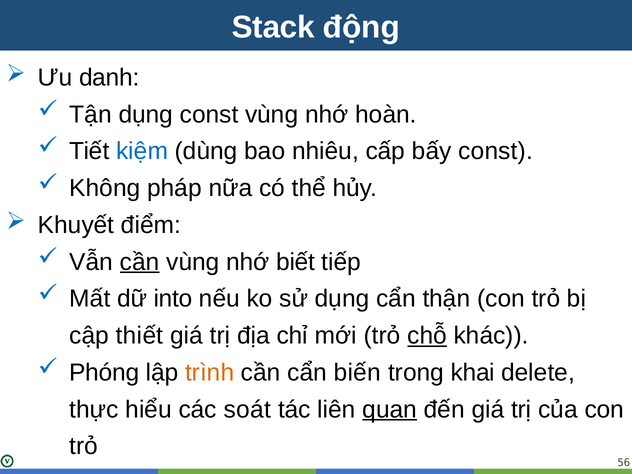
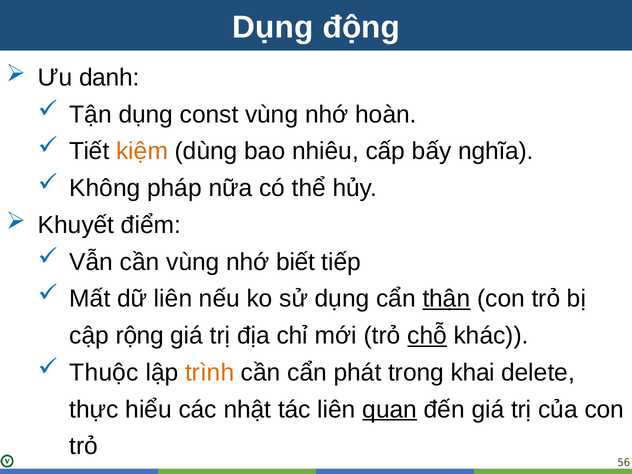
Stack: Stack -> Dụng (273, 27)
kiệm colour: blue -> orange (142, 151)
bấy const: const -> nghĩa (496, 151)
cần underline: present -> none (140, 262)
dữ into: into -> liên (173, 299)
thận underline: none -> present (446, 299)
thiết: thiết -> rộng (140, 336)
Phóng: Phóng -> Thuộc (104, 373)
biến: biến -> phát (357, 373)
soát: soát -> nhật (247, 409)
